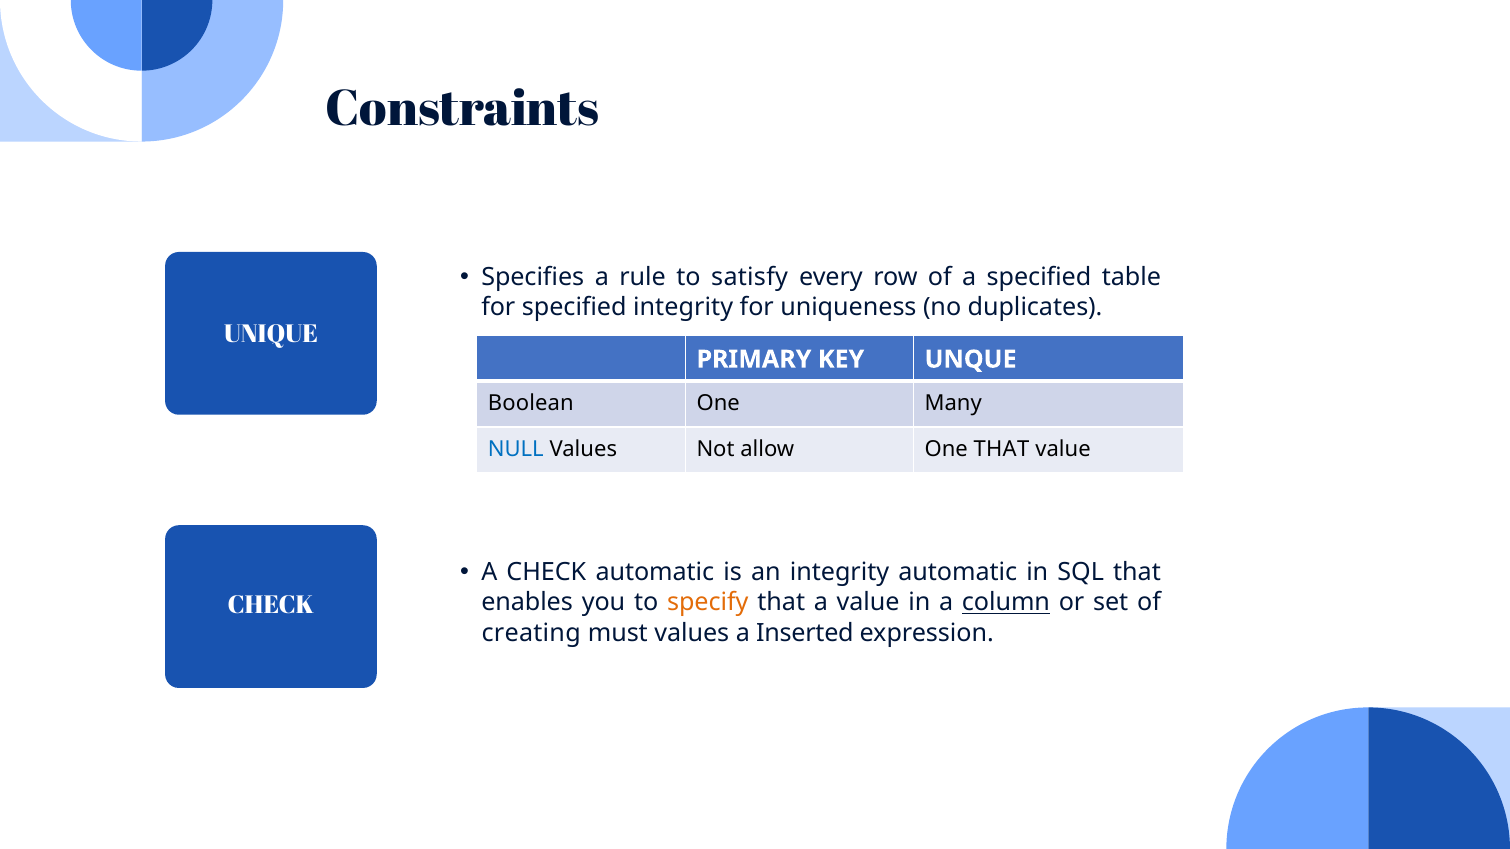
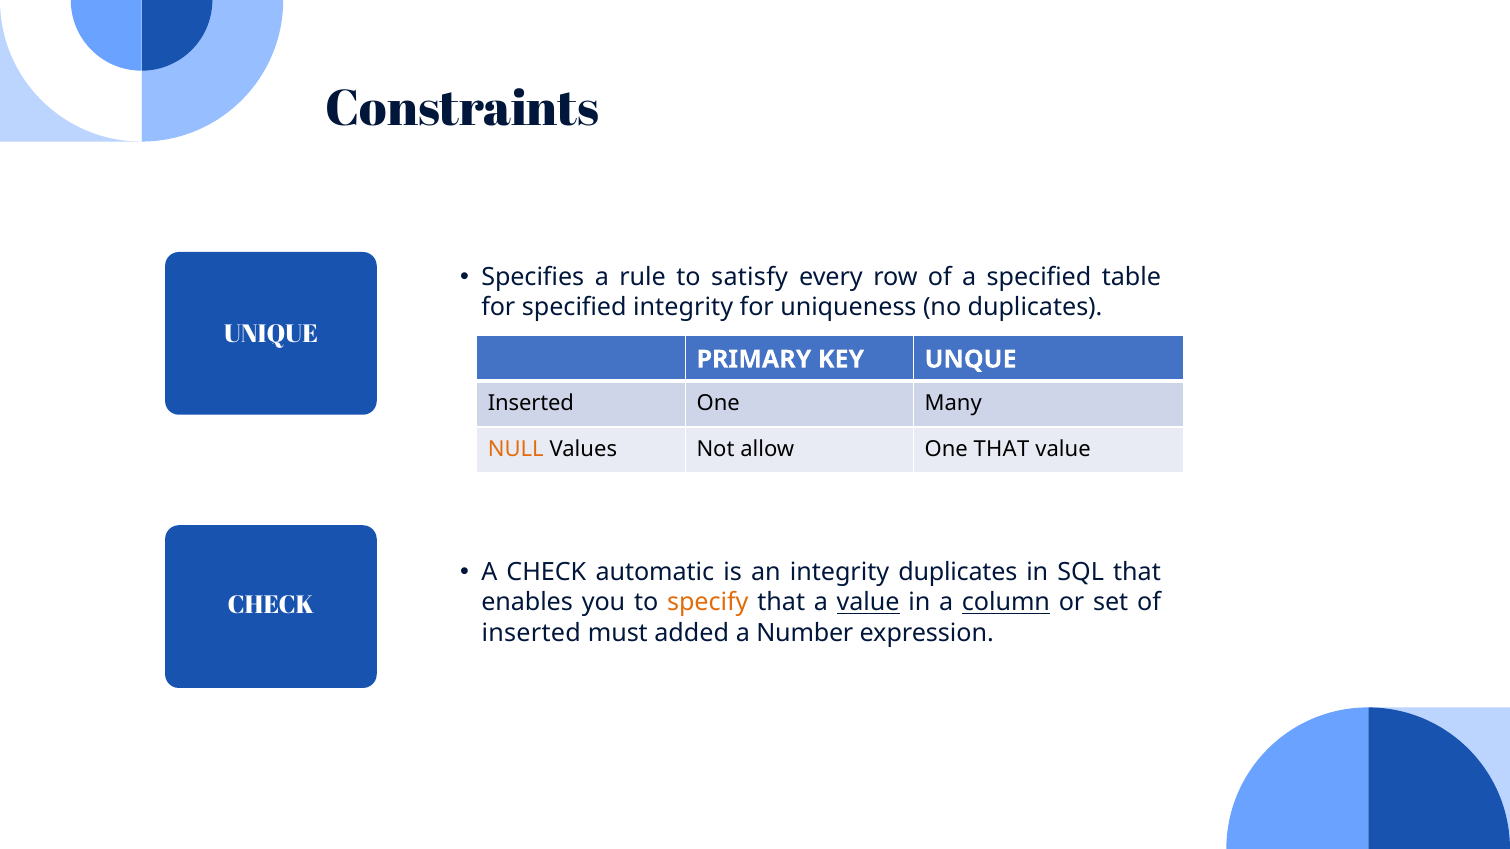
Boolean: Boolean -> Inserted (531, 403)
NULL colour: blue -> orange (516, 449)
integrity automatic: automatic -> duplicates (958, 573)
value underline: none -> present (868, 603)
creating: creating -> inserted (531, 633)
must values: values -> added (692, 633)
Inserted: Inserted -> Number (805, 633)
